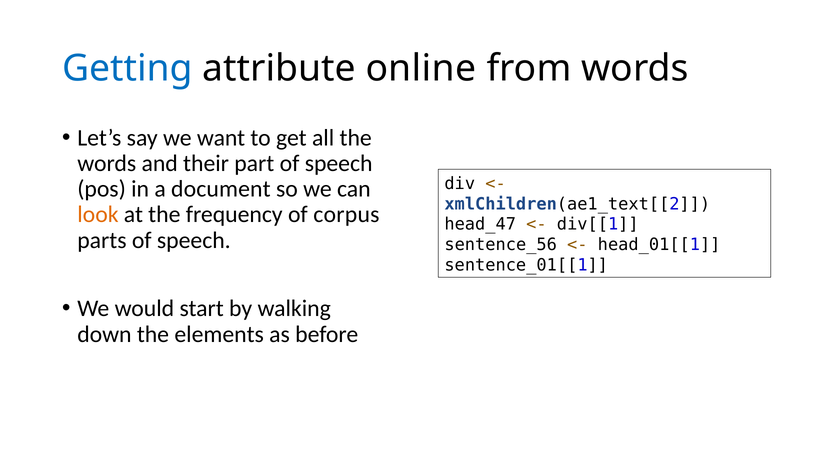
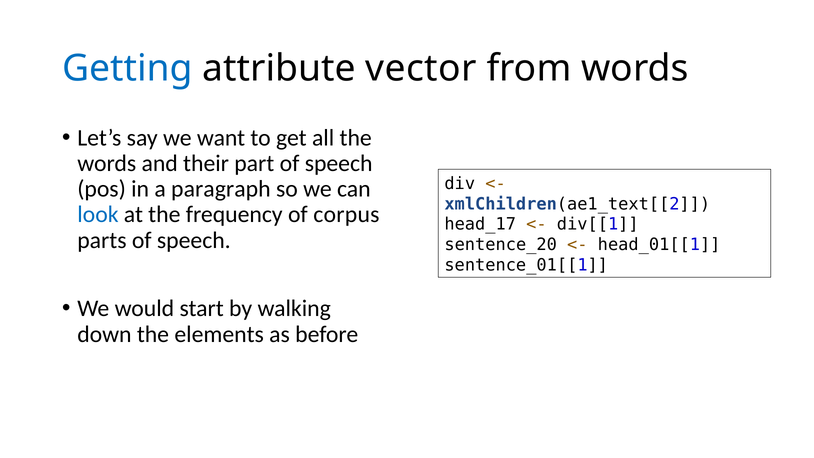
online: online -> vector (421, 68)
document: document -> paragraph (221, 189)
look colour: orange -> blue (98, 215)
head_47: head_47 -> head_17 (480, 224)
sentence_56: sentence_56 -> sentence_20 (501, 245)
